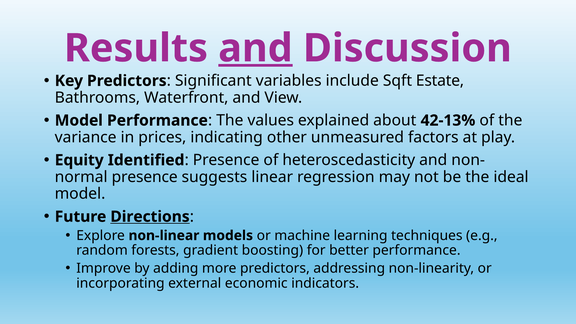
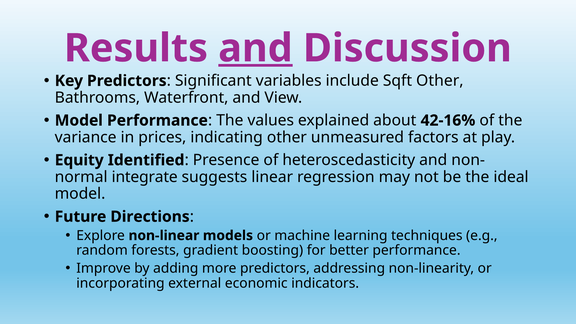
Sqft Estate: Estate -> Other (440, 81)
42-13%: 42-13% -> 42-16% (448, 120)
presence: presence -> integrate (145, 177)
Directions underline: present -> none (150, 217)
